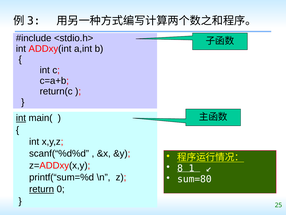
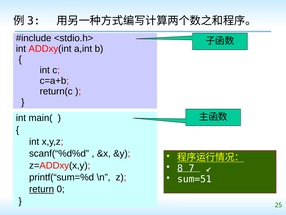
int underline: present -> none (21, 118)
1: 1 -> 7 (192, 168)
sum=80: sum=80 -> sum=51 (194, 179)
